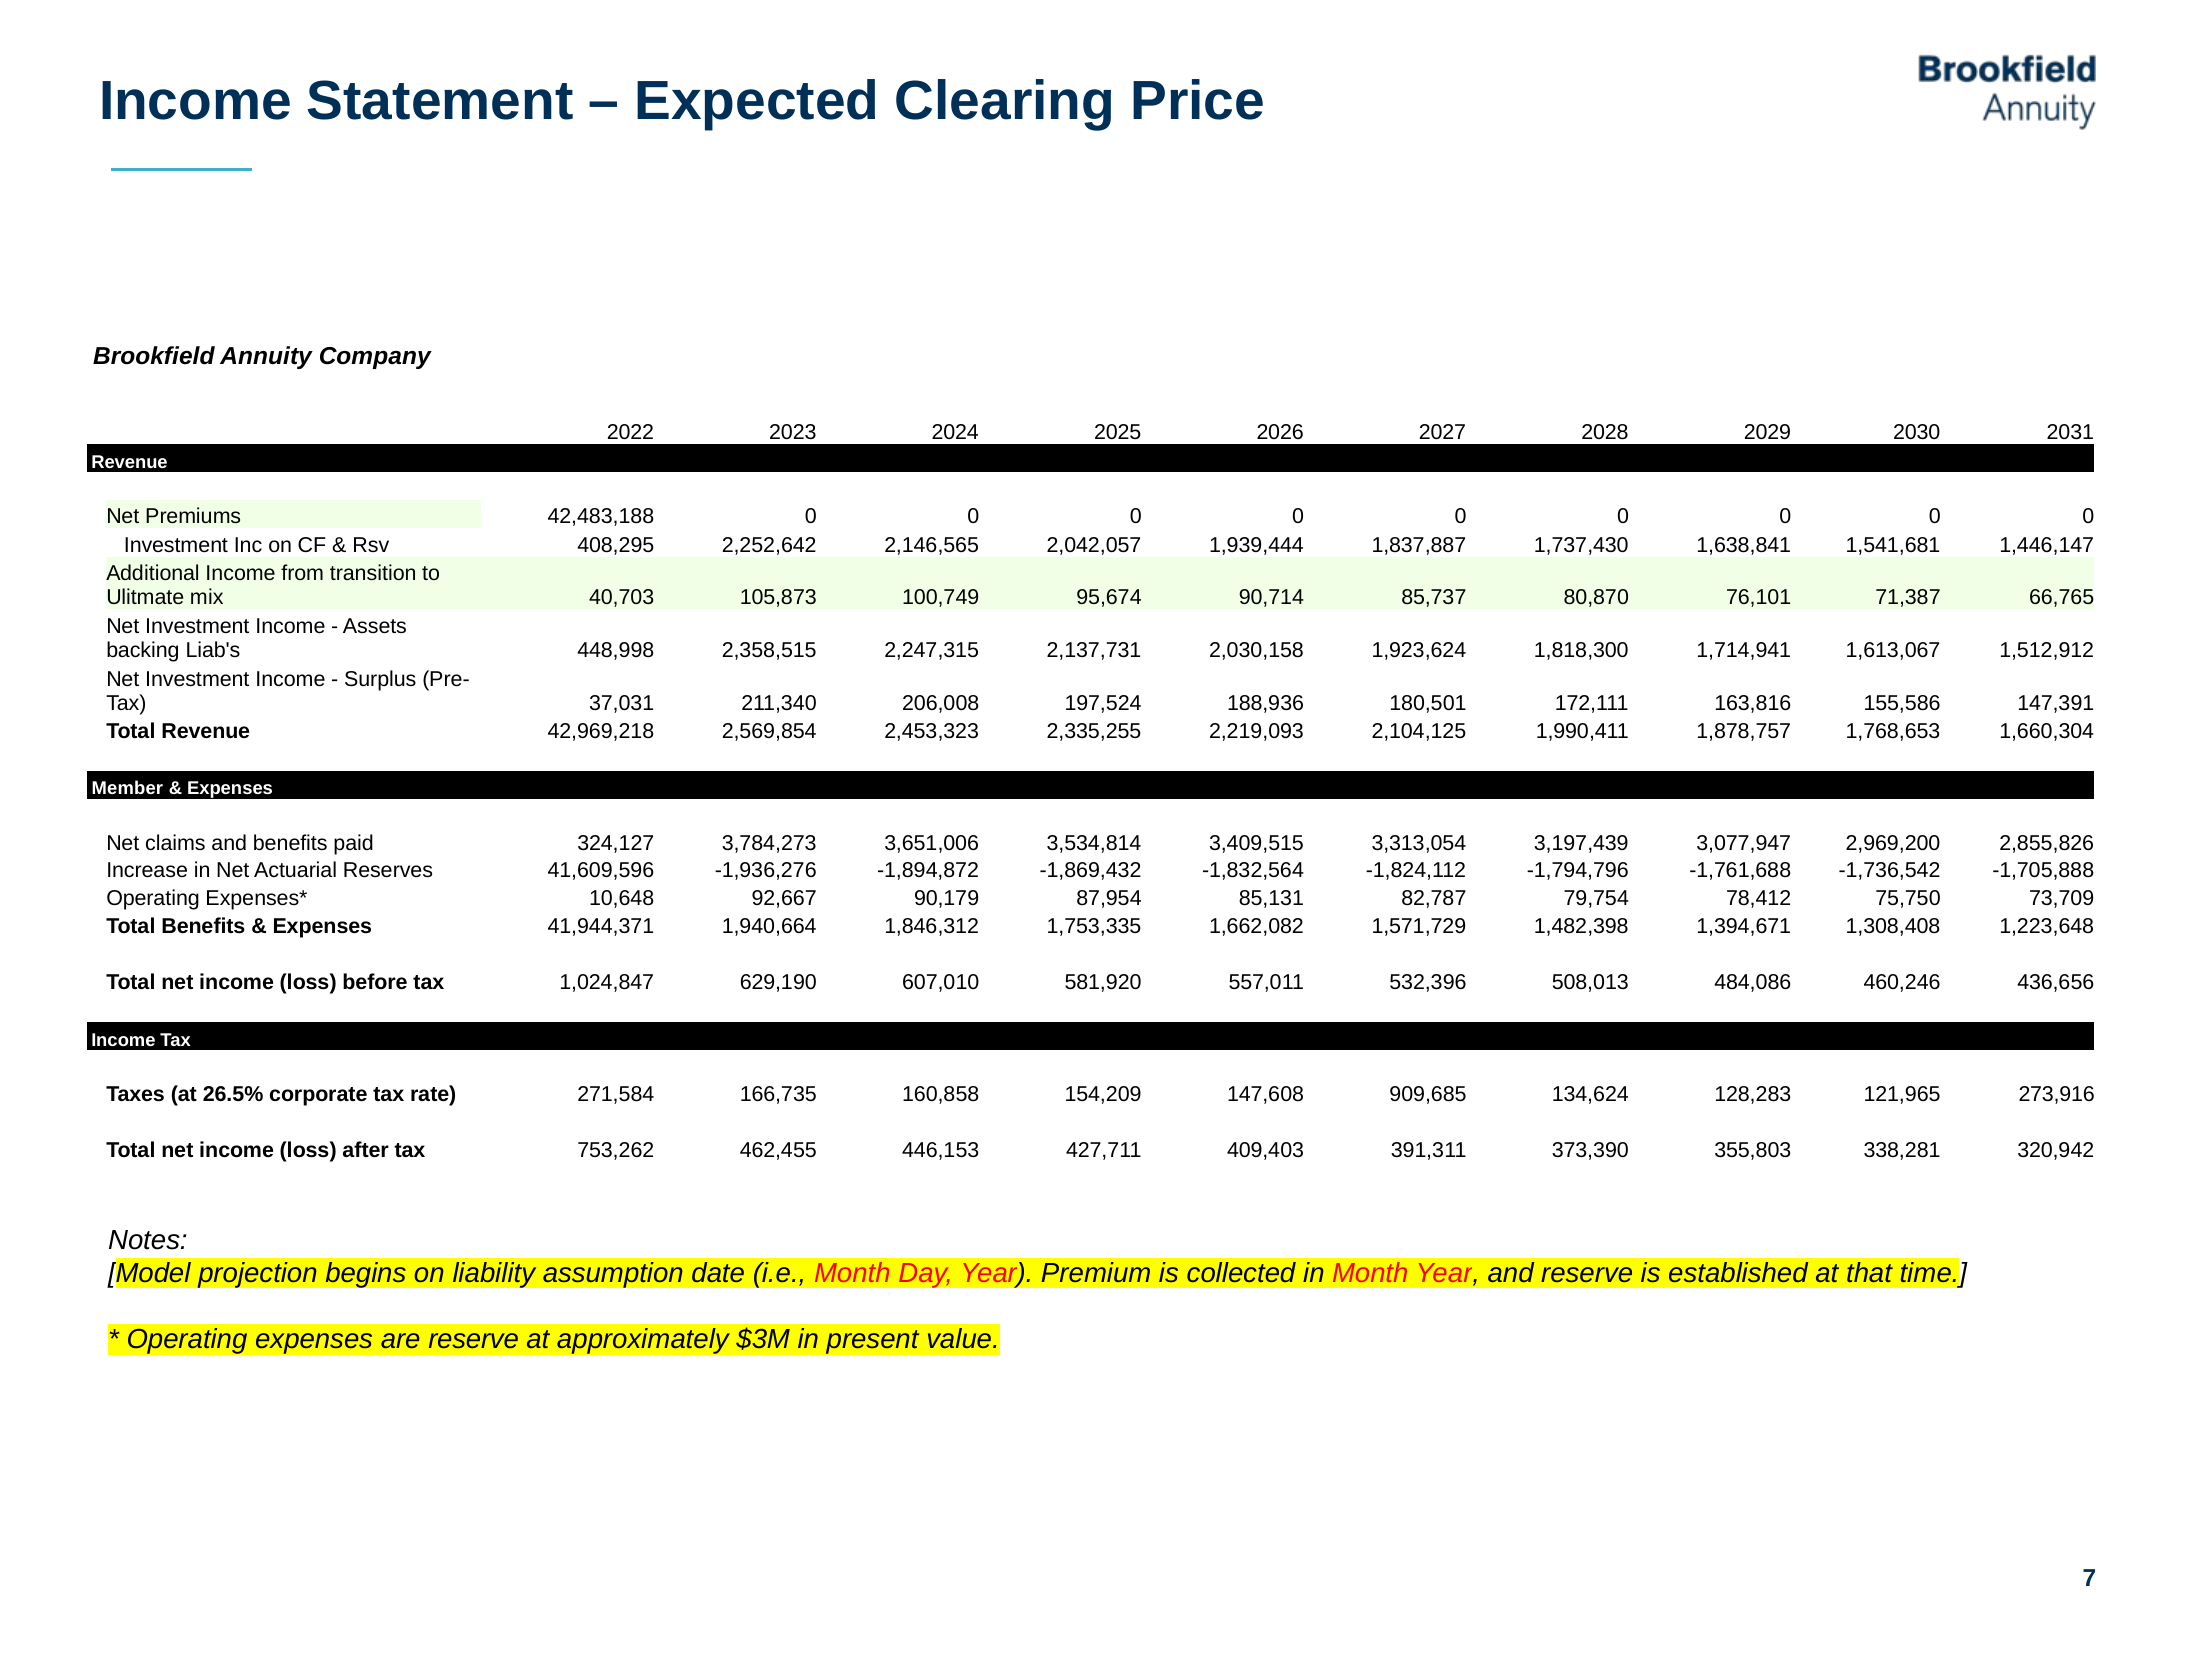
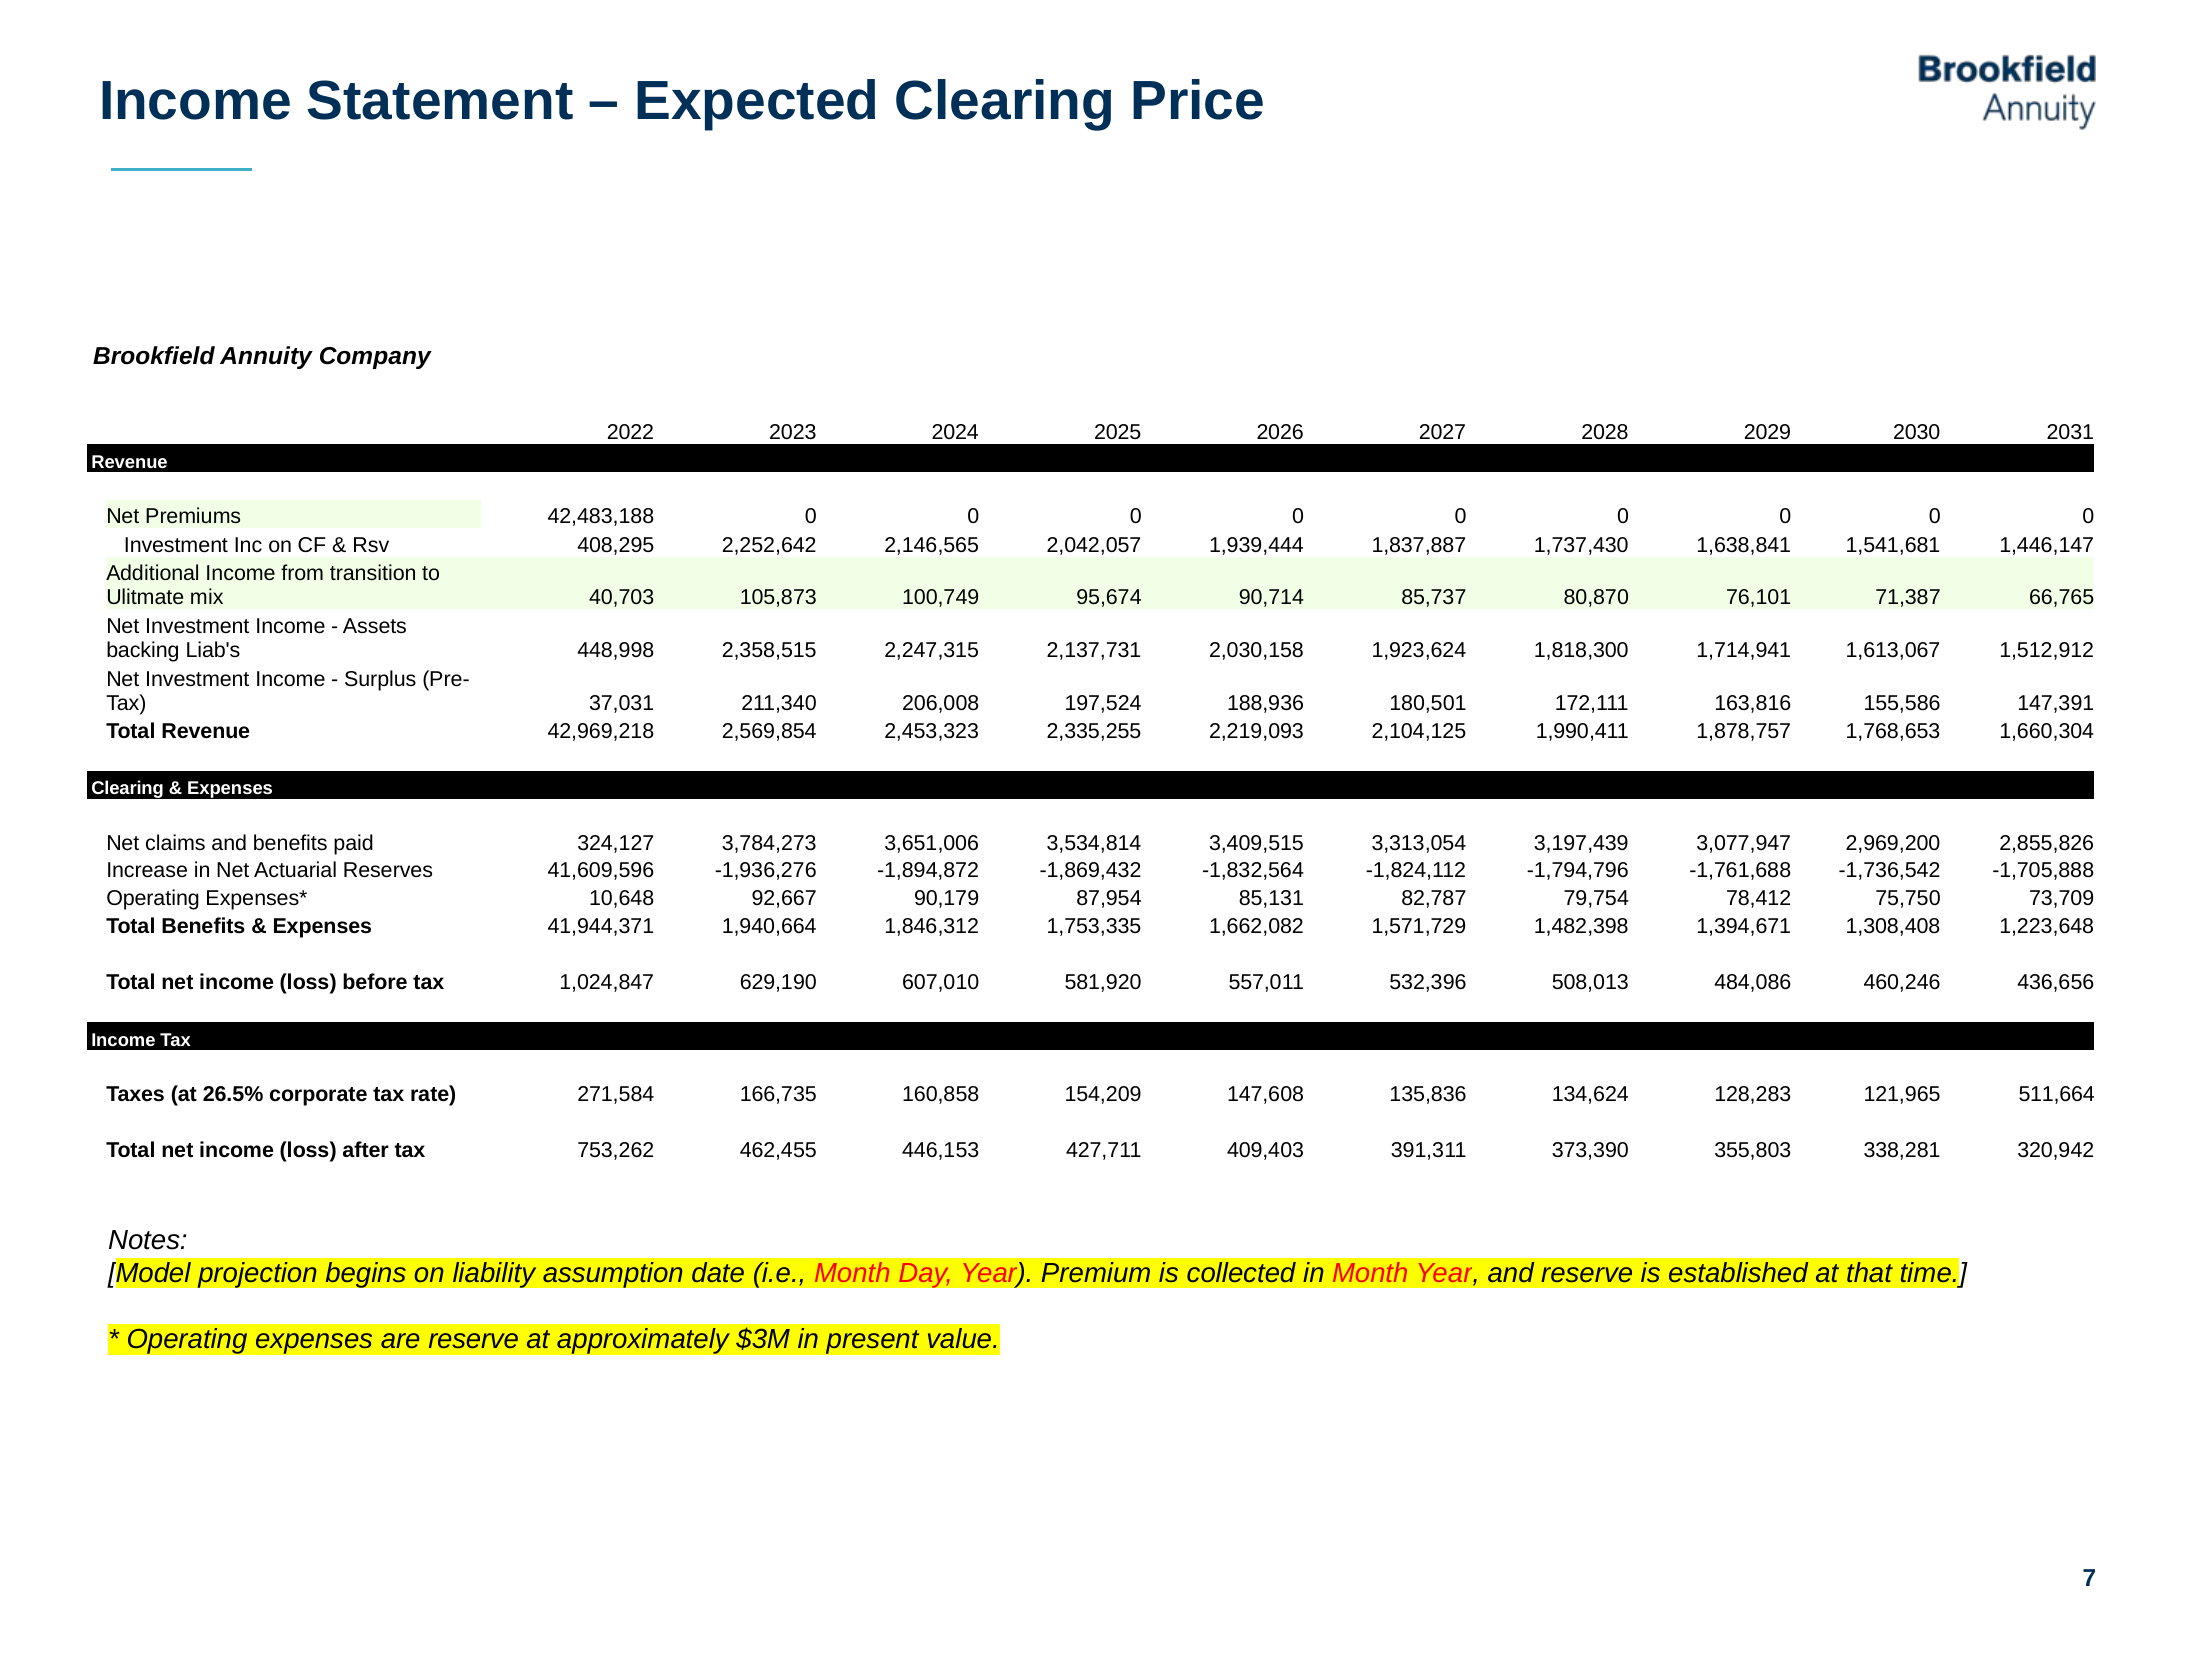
Member: Member -> Clearing (128, 788)
909,685: 909,685 -> 135,836 (1428, 1094)
273,916: 273,916 -> 511,664 (2057, 1094)
